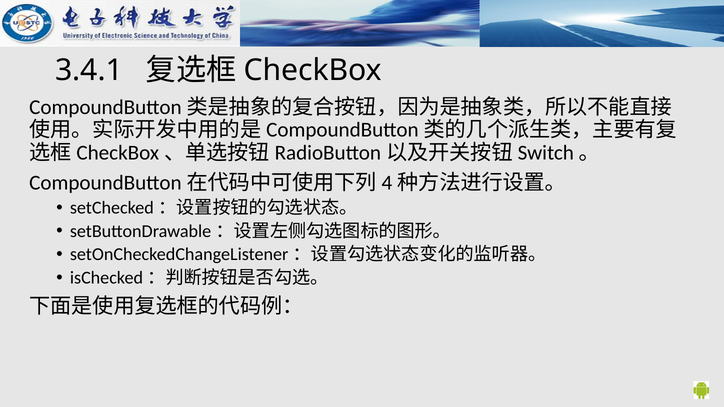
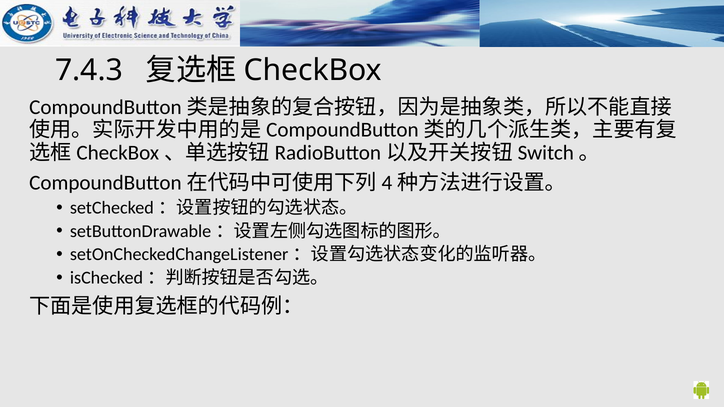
3.4.1: 3.4.1 -> 7.4.3 (89, 70)
